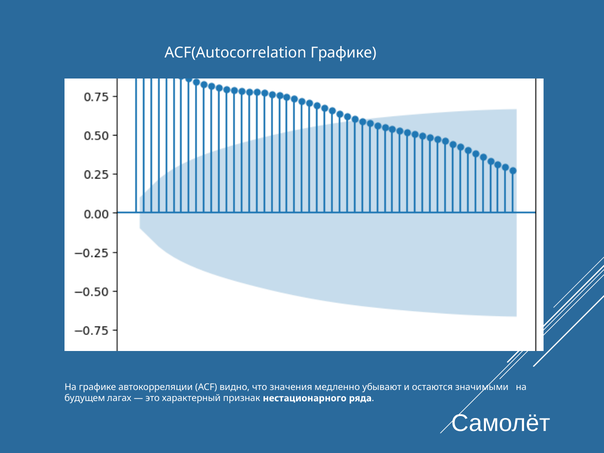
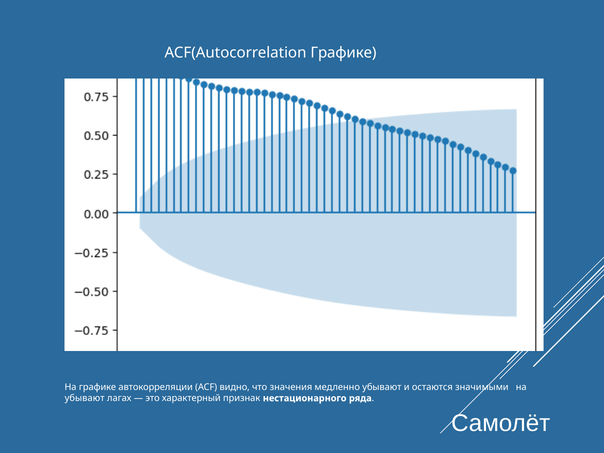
будущем: будущем -> убывают (85, 398)
